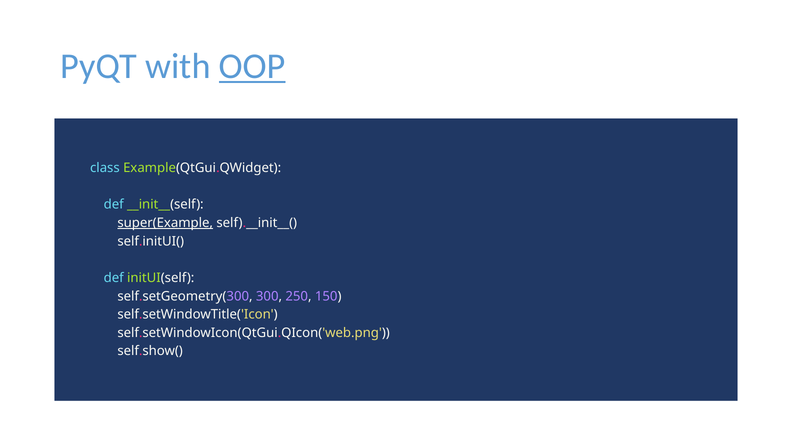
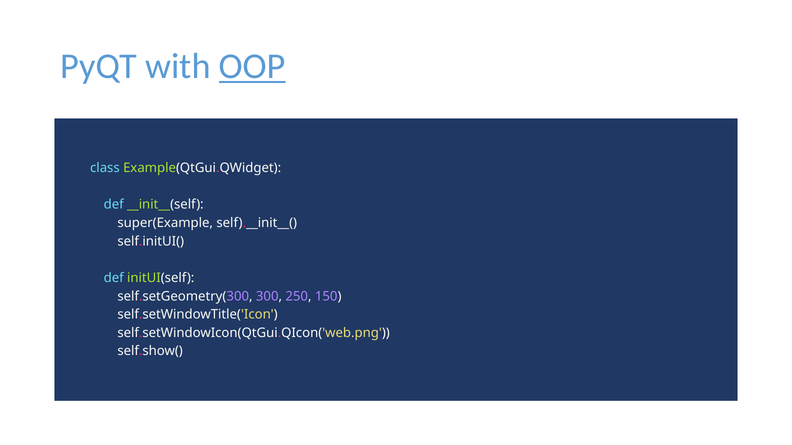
super(Example underline: present -> none (165, 223)
